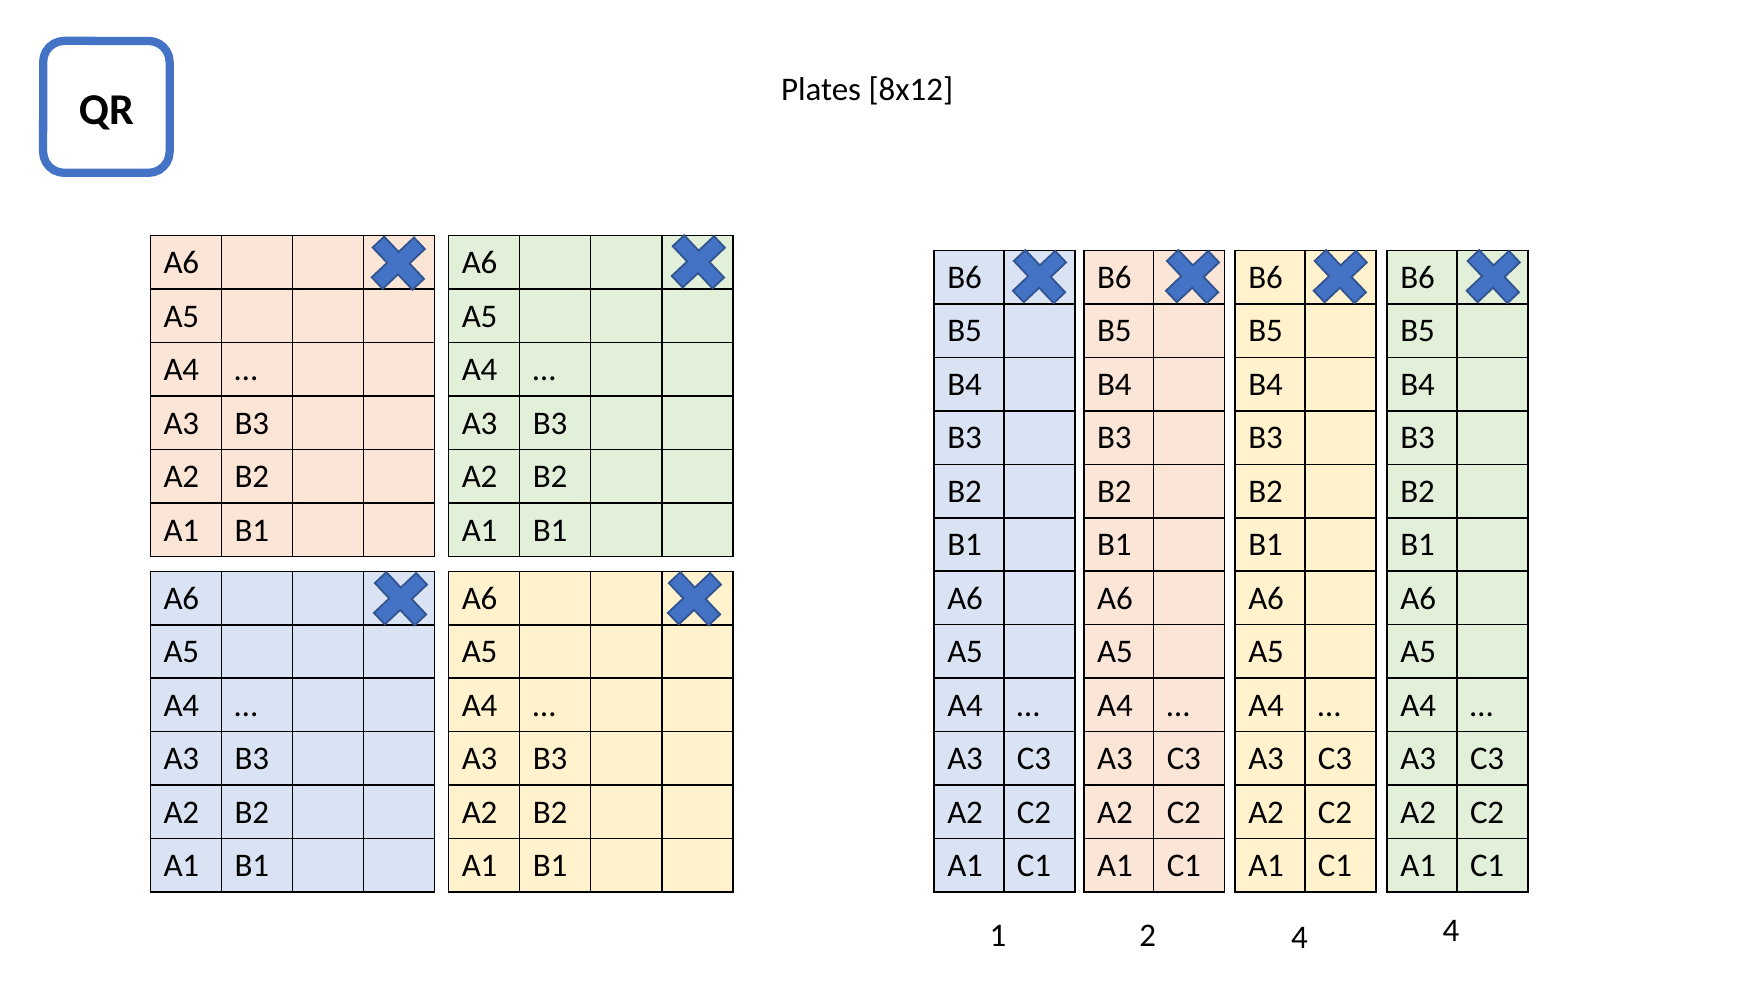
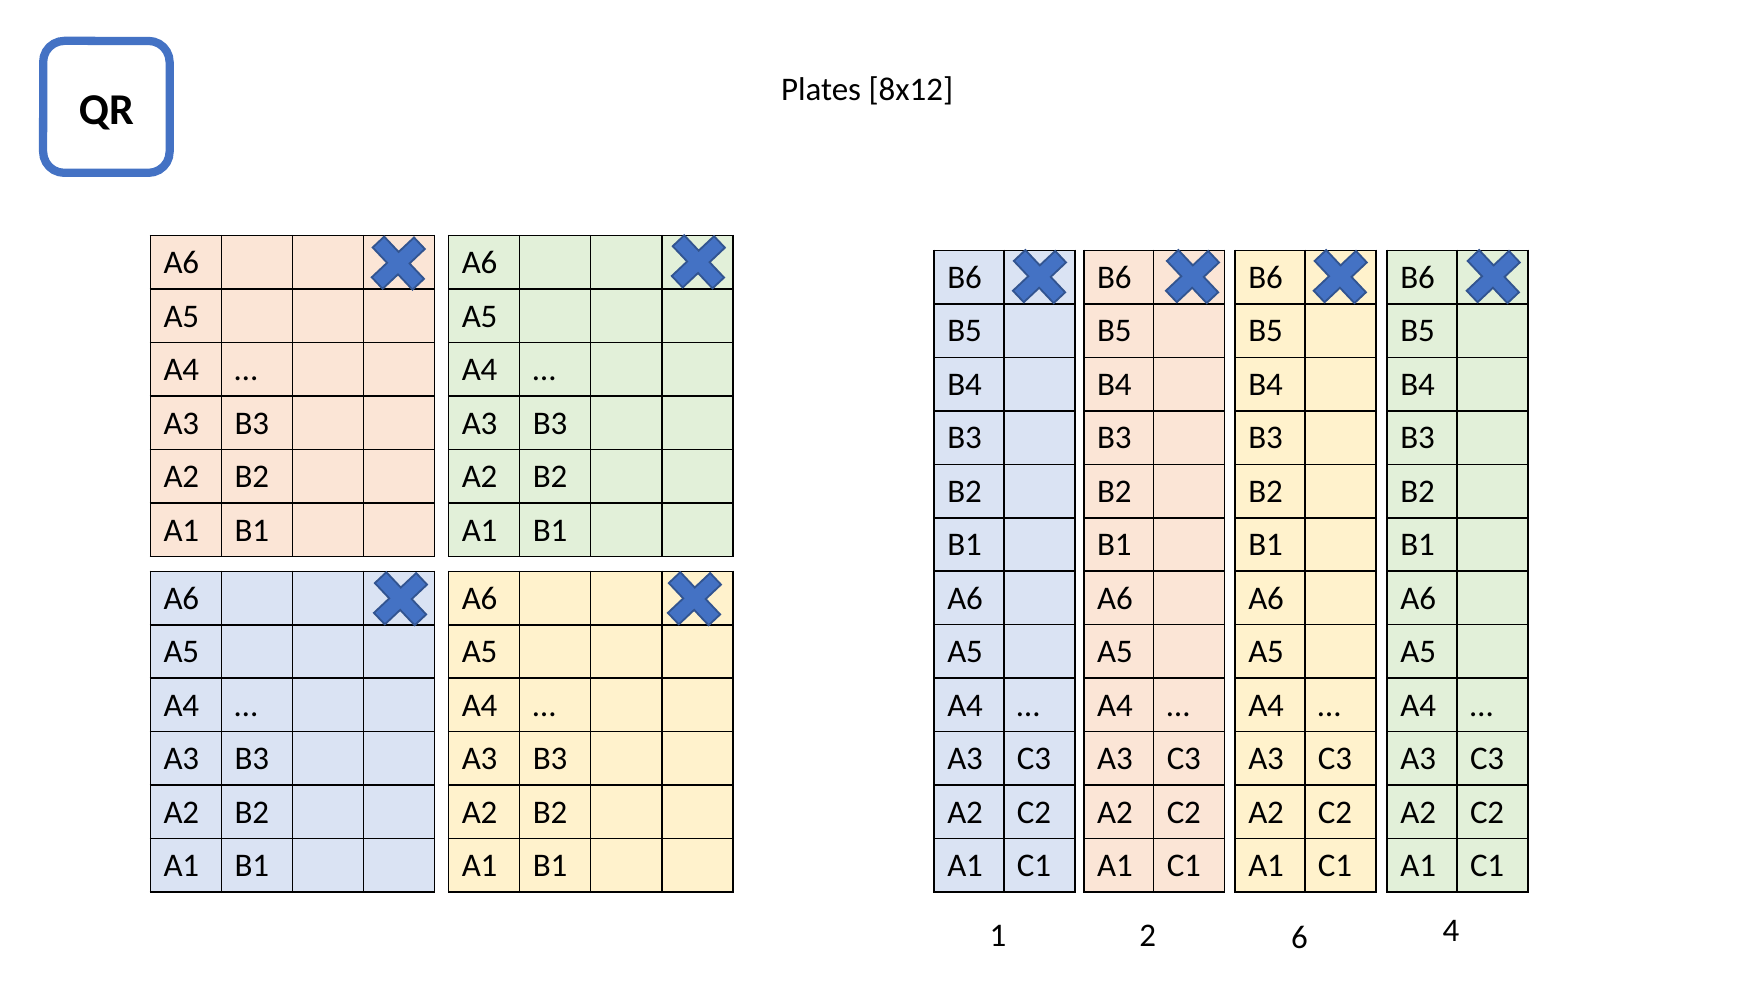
2 4: 4 -> 6 (1300, 938)
